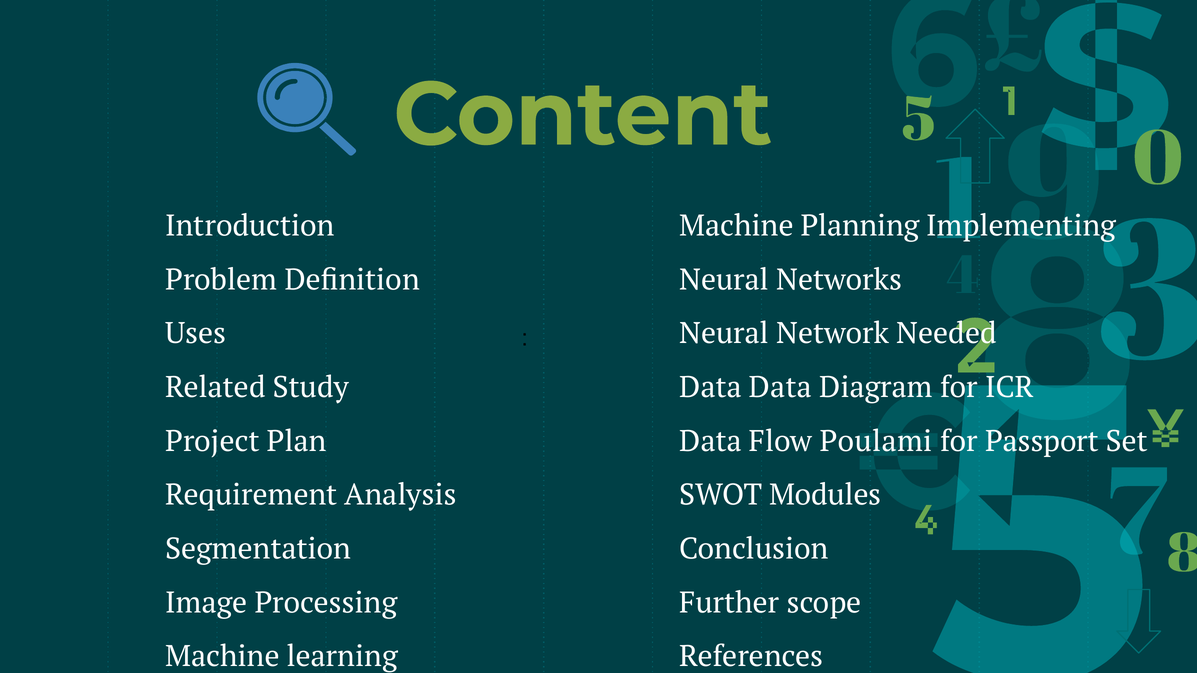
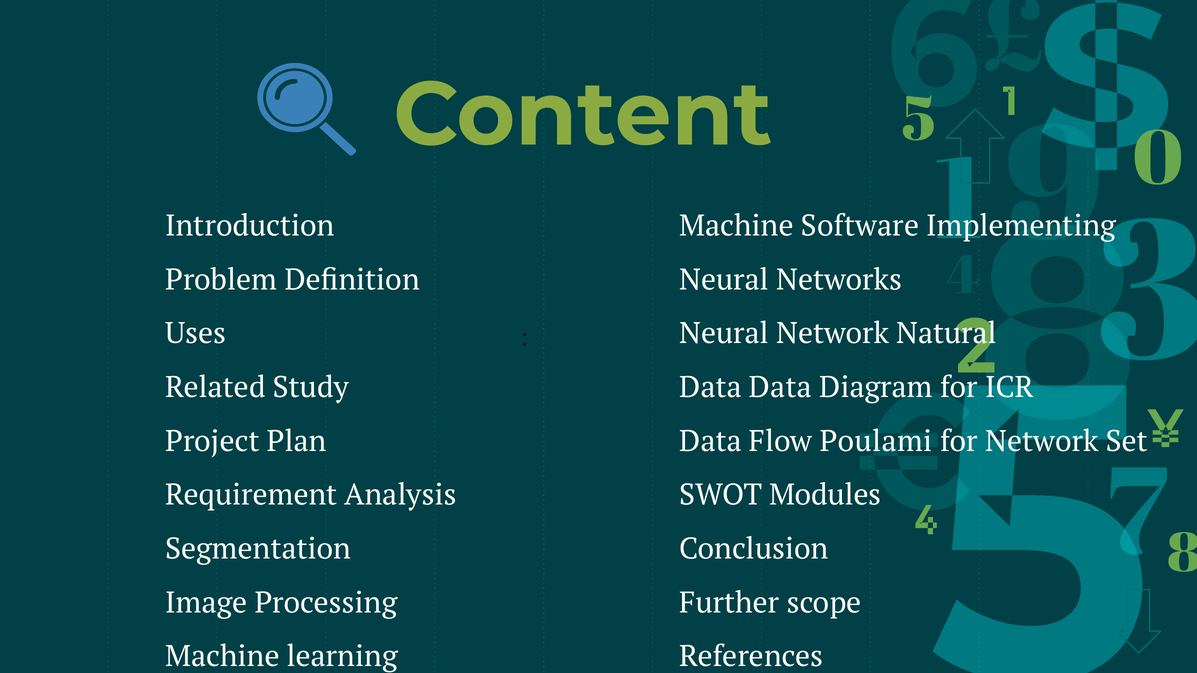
Planning: Planning -> Software (860, 226)
Needed: Needed -> Natural (947, 334)
for Passport: Passport -> Network (1042, 441)
